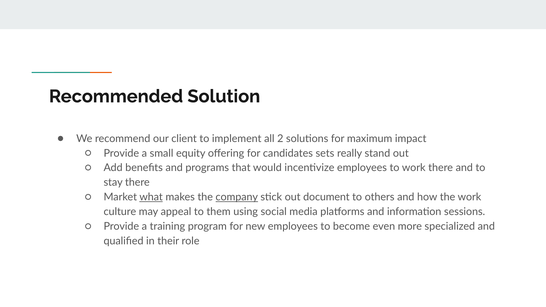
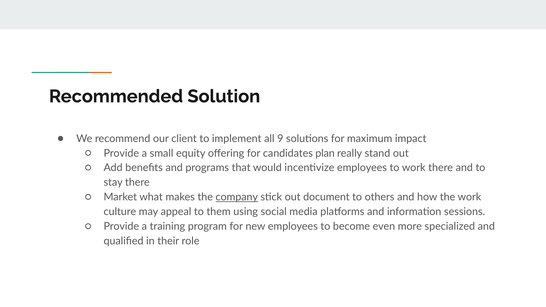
2: 2 -> 9 (280, 139)
sets: sets -> plan (325, 153)
what underline: present -> none (151, 197)
